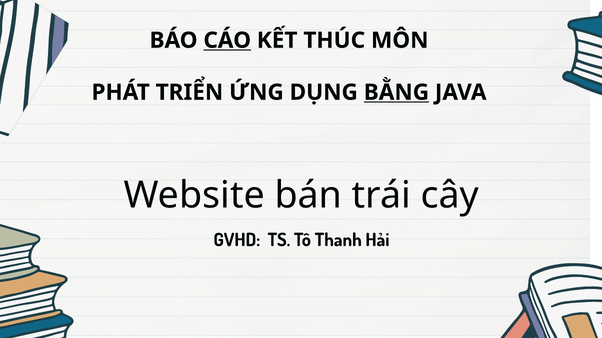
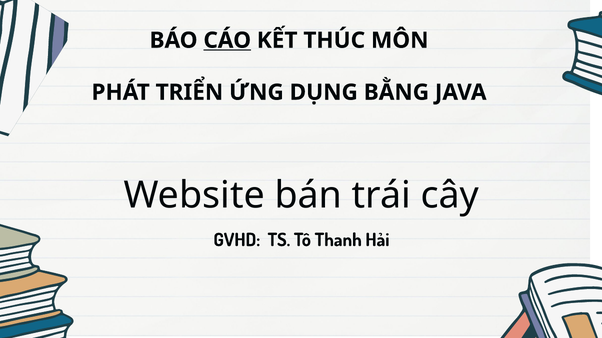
BẰNG underline: present -> none (396, 92)
